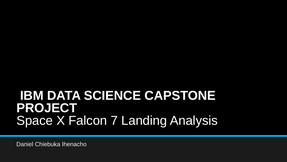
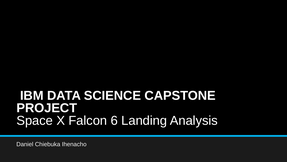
7: 7 -> 6 (114, 120)
